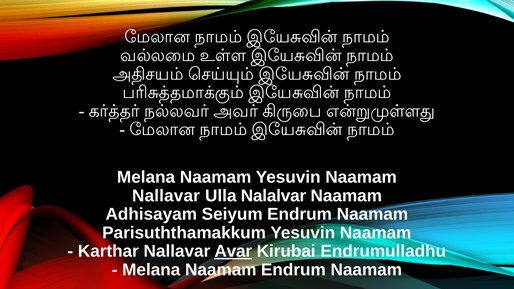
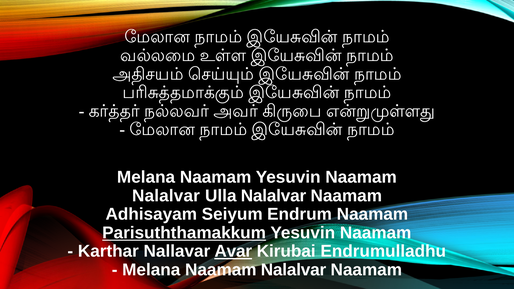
Nallavar: Nallavar -> Nalalvar (166, 196)
Parisuththamakkum underline: none -> present (184, 233)
Melana Naamam Endrum: Endrum -> Nalalvar (293, 270)
